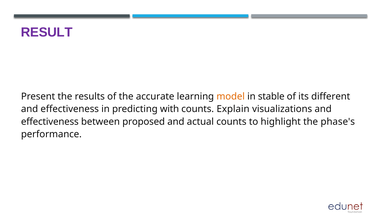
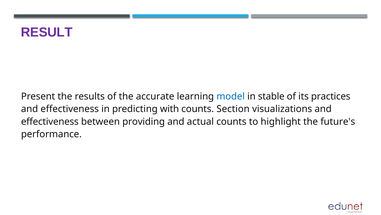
model colour: orange -> blue (231, 96)
different: different -> practices (331, 96)
Explain: Explain -> Section (233, 109)
proposed: proposed -> providing (144, 121)
phase's: phase's -> future's (338, 121)
